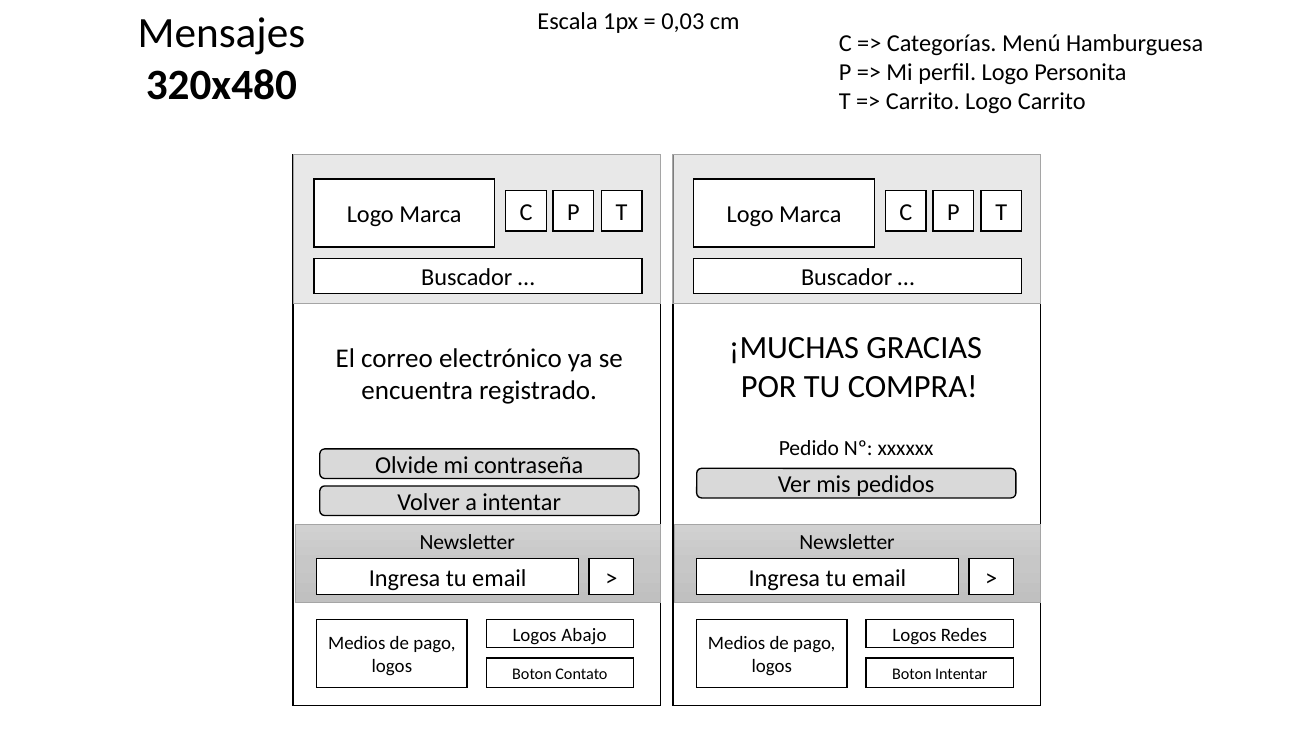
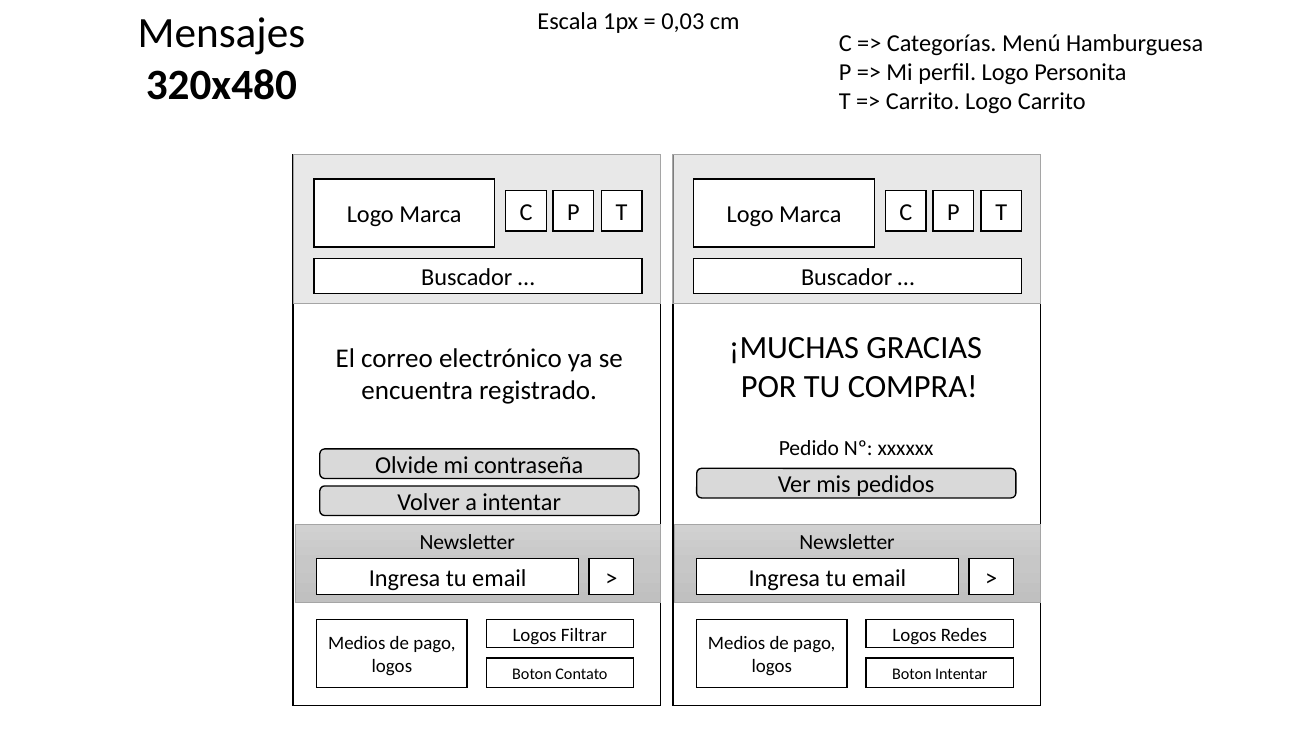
Abajo: Abajo -> Filtrar (584, 635)
